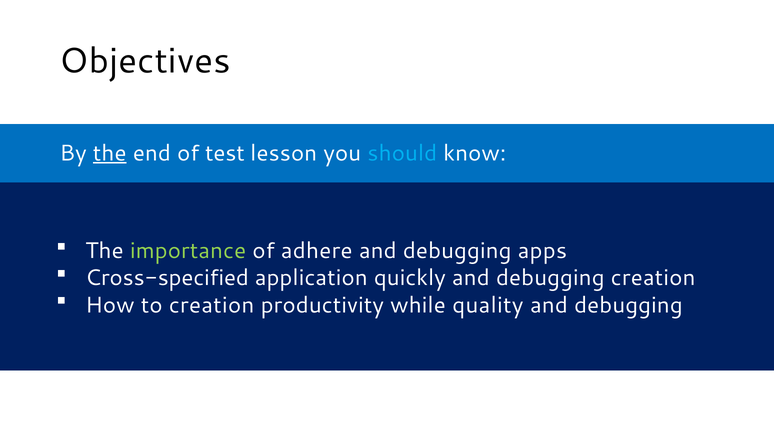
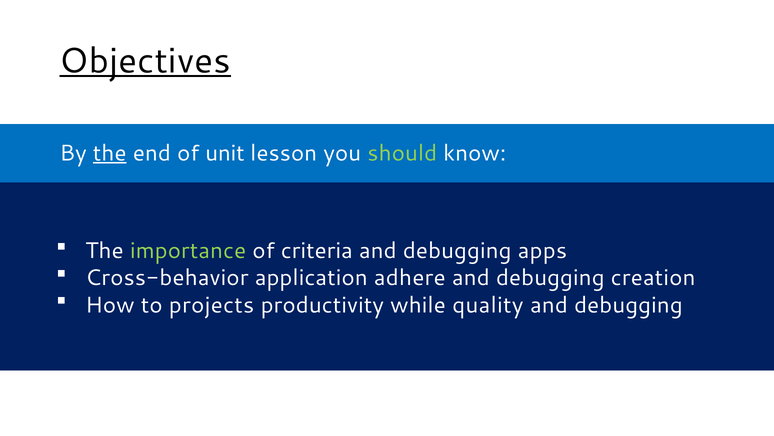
Objectives underline: none -> present (145, 61)
test: test -> unit (225, 153)
should colour: light blue -> light green (402, 153)
adhere: adhere -> criteria (317, 250)
Cross-specified: Cross-specified -> Cross-behavior (167, 278)
quickly: quickly -> adhere (410, 278)
to creation: creation -> projects (212, 305)
